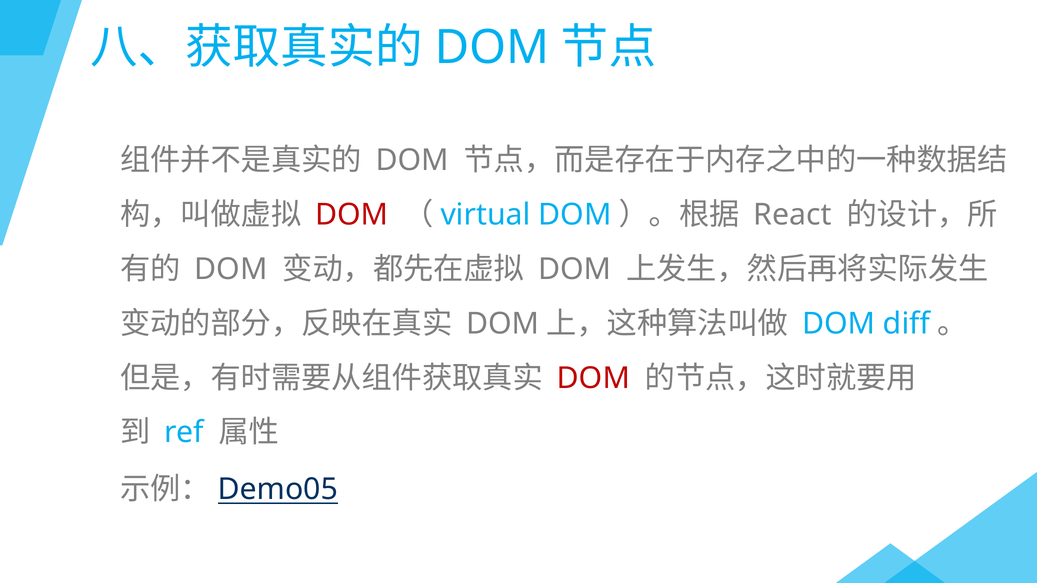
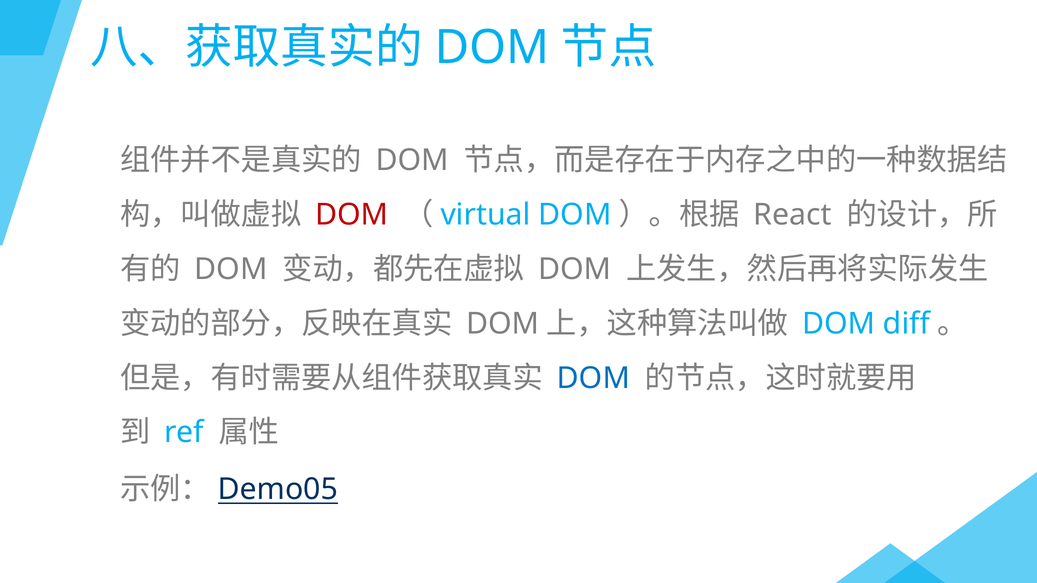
DOM colour: red -> blue (593, 378)
